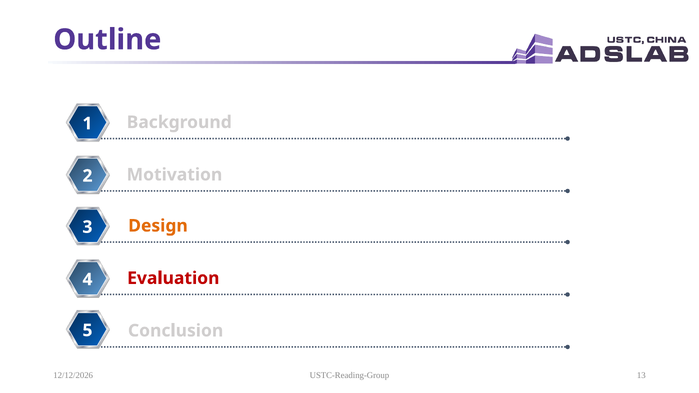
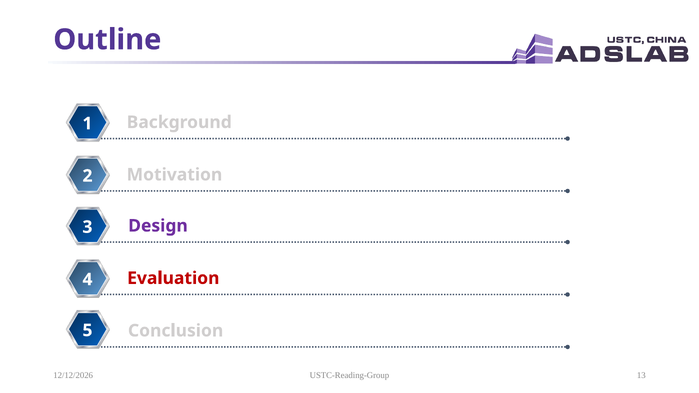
Design colour: orange -> purple (158, 226)
